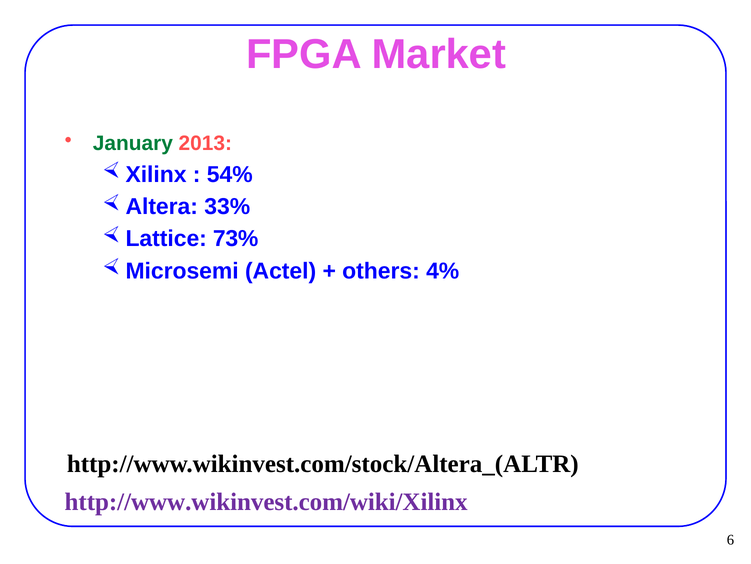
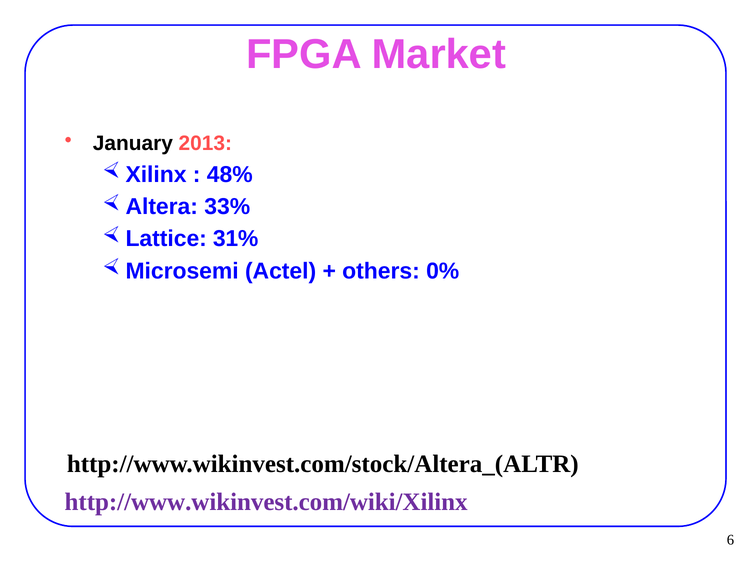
January colour: green -> black (133, 143)
54%: 54% -> 48% (230, 174)
73%: 73% -> 31% (236, 239)
4%: 4% -> 0% (443, 271)
